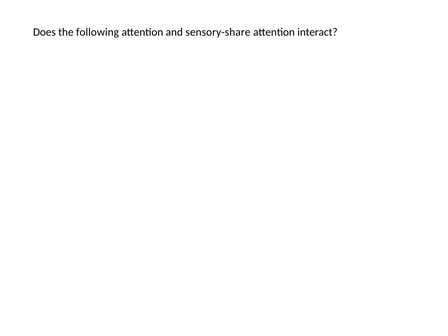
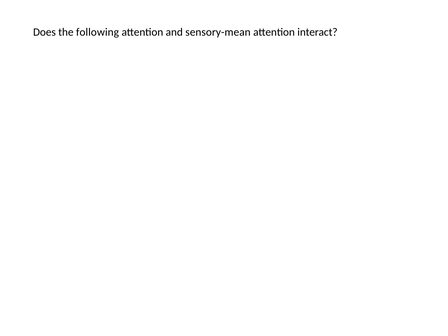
sensory-share: sensory-share -> sensory-mean (218, 32)
